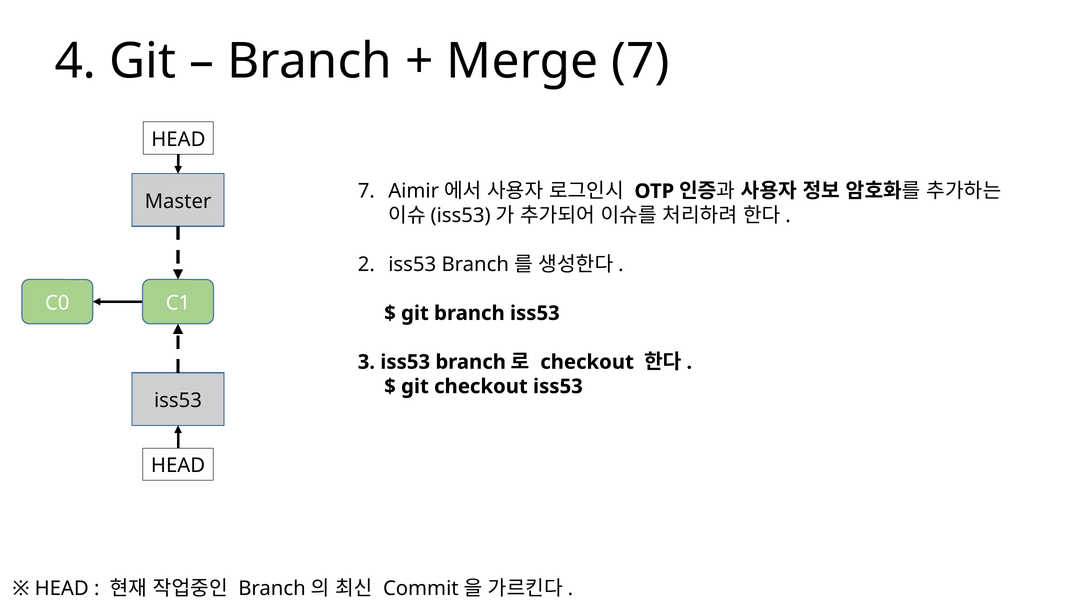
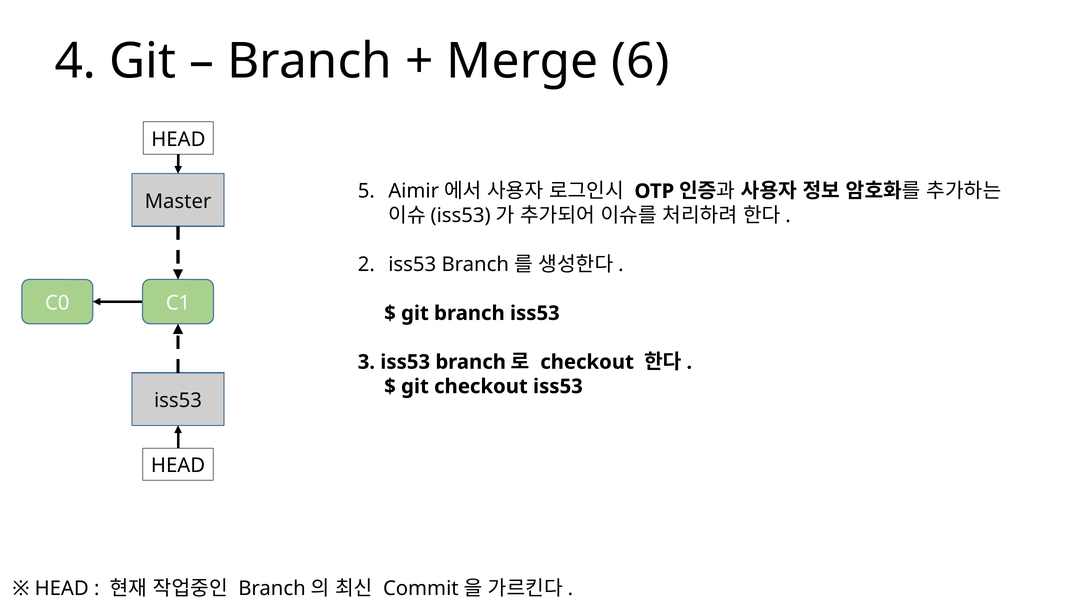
Merge 7: 7 -> 6 (640, 61)
Master 7: 7 -> 5 (366, 191)
